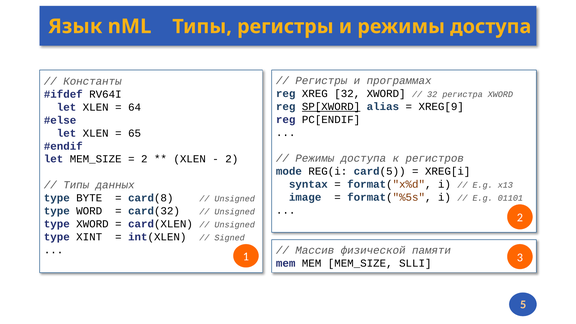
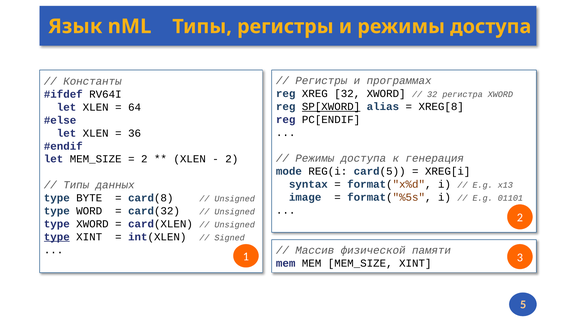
XREG[9: XREG[9 -> XREG[8 (441, 107)
65: 65 -> 36 (135, 133)
регистров: регистров -> генерация (435, 158)
type underline: none -> present (57, 237)
MEM_SIZE SLLI: SLLI -> XINT (415, 263)
